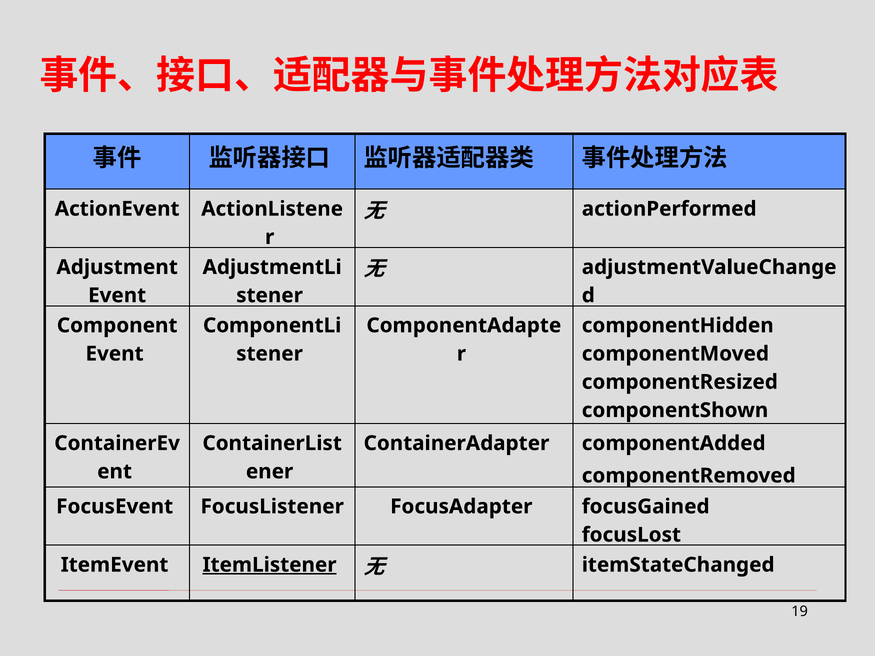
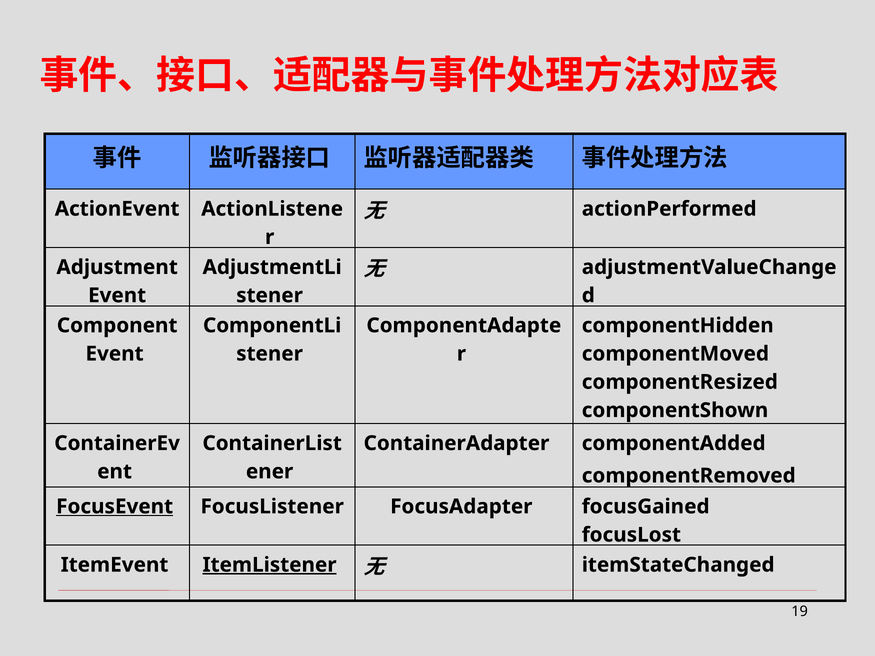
FocusEvent underline: none -> present (115, 507)
